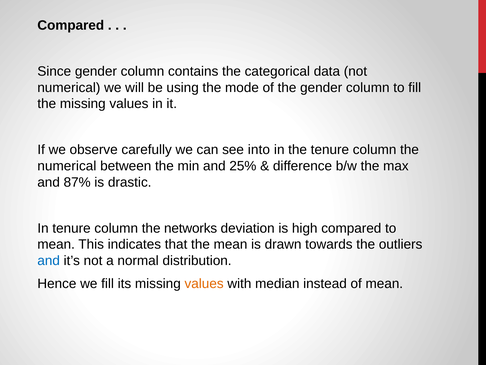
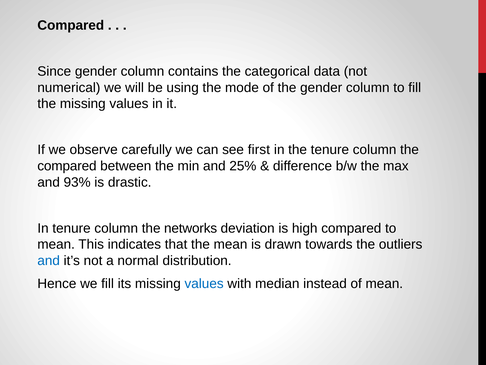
into: into -> first (259, 150)
numerical: numerical -> compared (67, 166)
87%: 87% -> 93% (77, 182)
values colour: orange -> blue (204, 283)
